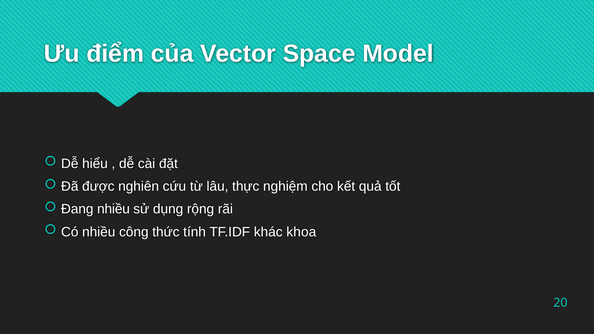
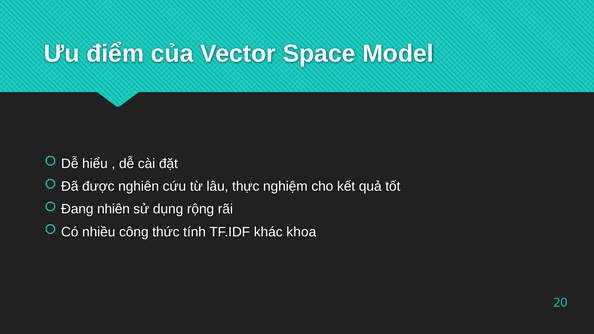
Đang nhiều: nhiều -> nhiên (113, 209)
